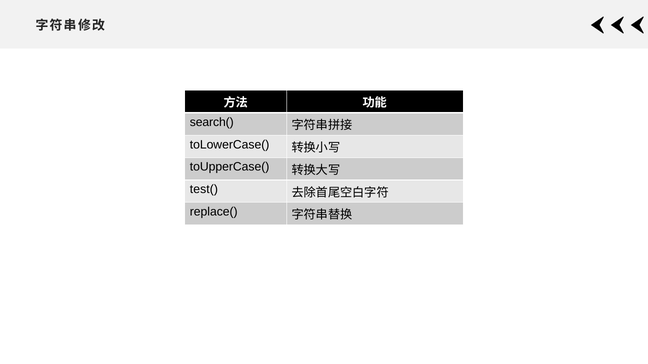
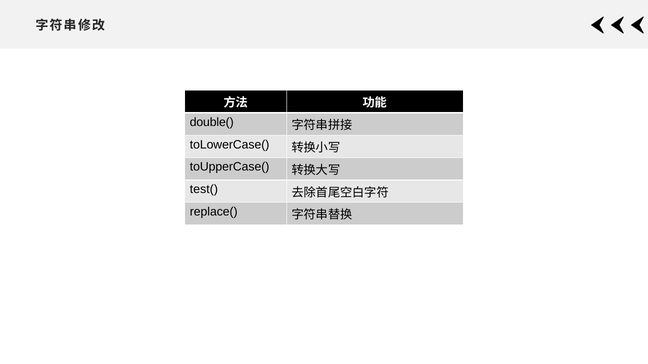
search(: search( -> double( (212, 122)
